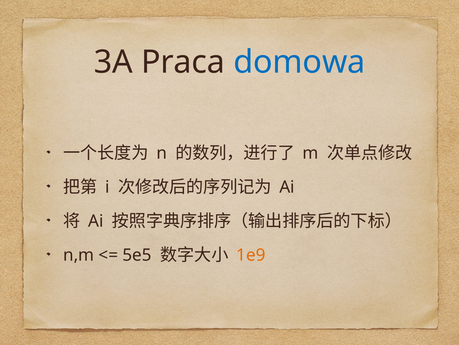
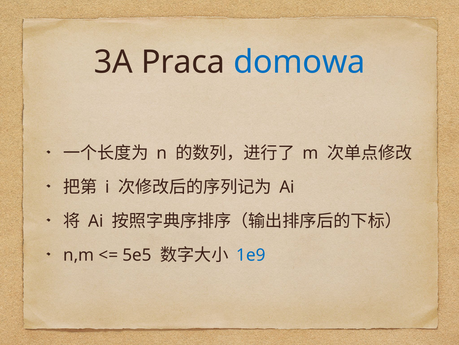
1e9 colour: orange -> blue (251, 255)
